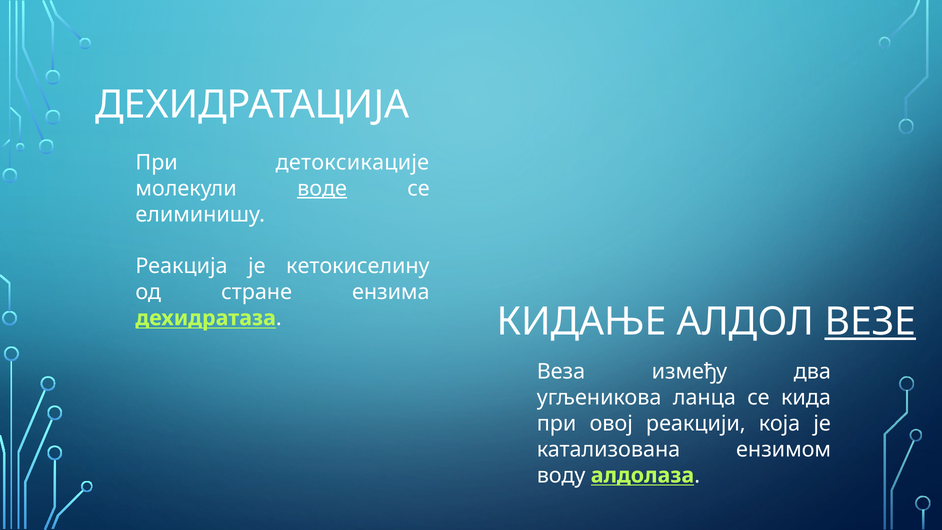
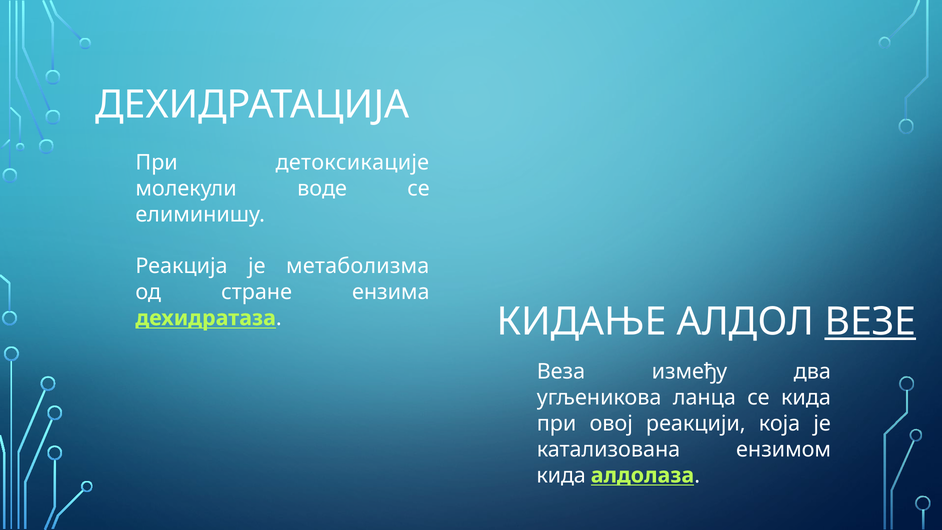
воде underline: present -> none (322, 189)
кетокиселину: кетокиселину -> метаболизма (358, 266)
воду: воду -> кида (561, 475)
